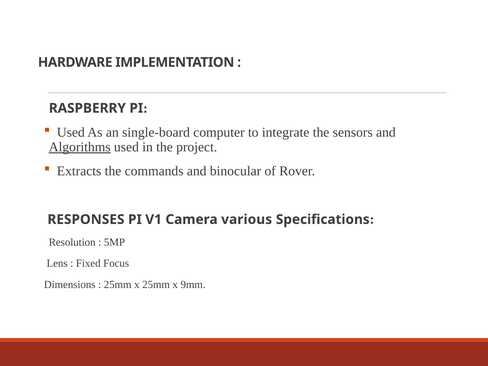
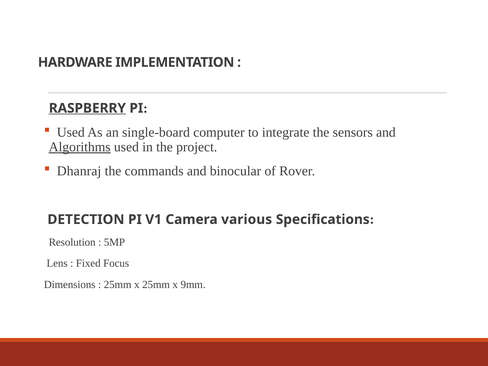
RASPBERRY underline: none -> present (87, 108)
Extracts: Extracts -> Dhanraj (79, 171)
RESPONSES: RESPONSES -> DETECTION (86, 219)
